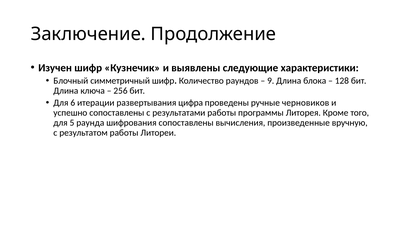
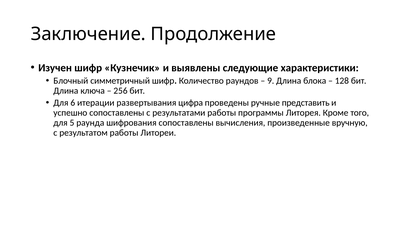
черновиков: черновиков -> представить (306, 103)
